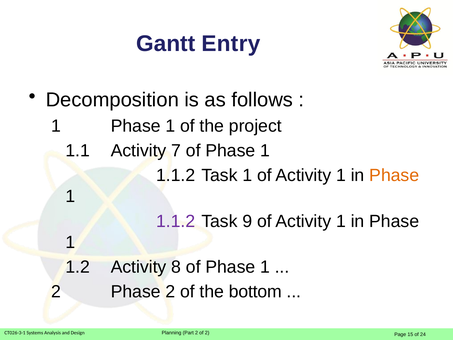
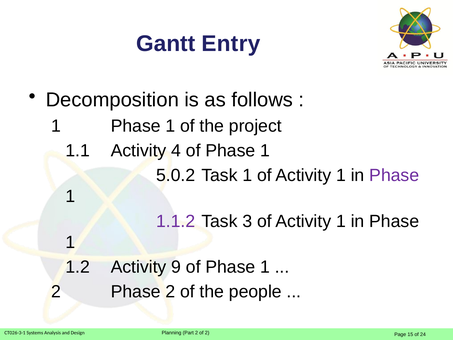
7: 7 -> 4 (176, 151)
1.1.2: 1.1.2 -> 5.0.2 (176, 175)
Phase colour: orange -> purple (394, 175)
9: 9 -> 3 (247, 221)
8: 8 -> 9 (176, 267)
bottom: bottom -> people (255, 292)
